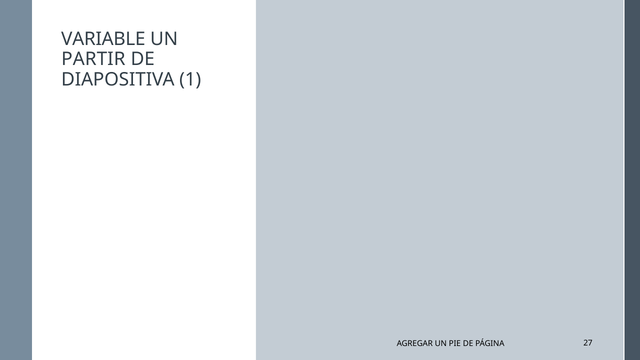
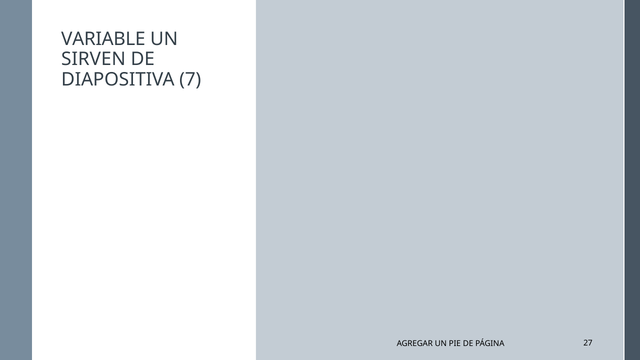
PARTIR: PARTIR -> SIRVEN (93, 59)
1: 1 -> 7 (190, 79)
